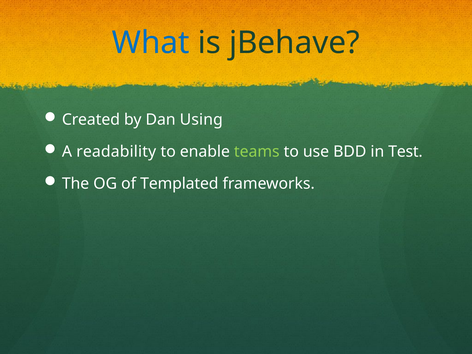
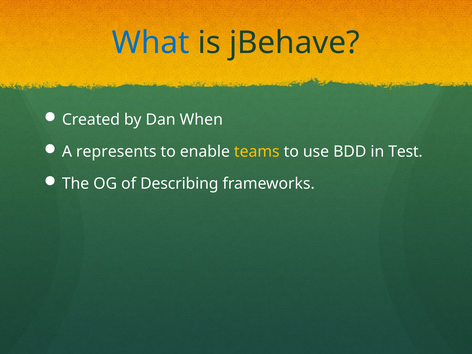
Using: Using -> When (201, 120)
readability: readability -> represents (116, 152)
teams colour: light green -> yellow (257, 152)
Templated: Templated -> Describing (179, 184)
